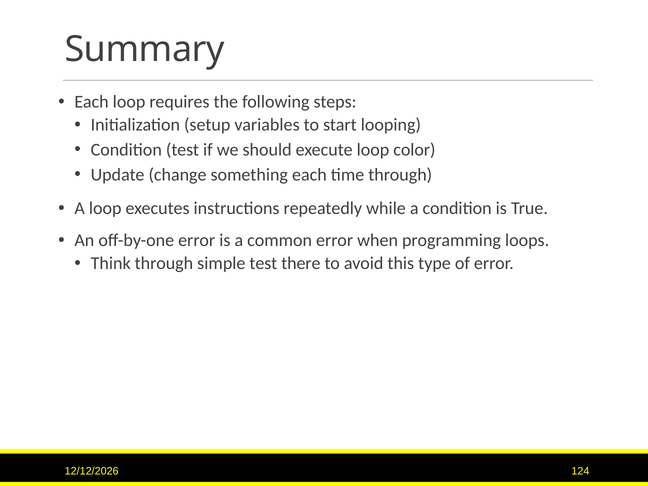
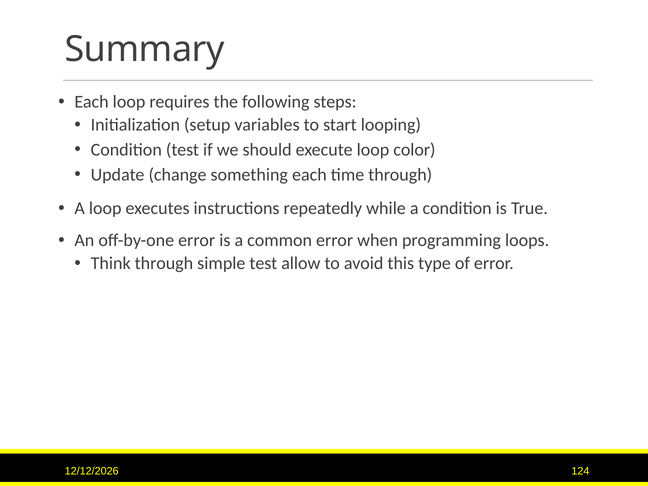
there: there -> allow (301, 264)
